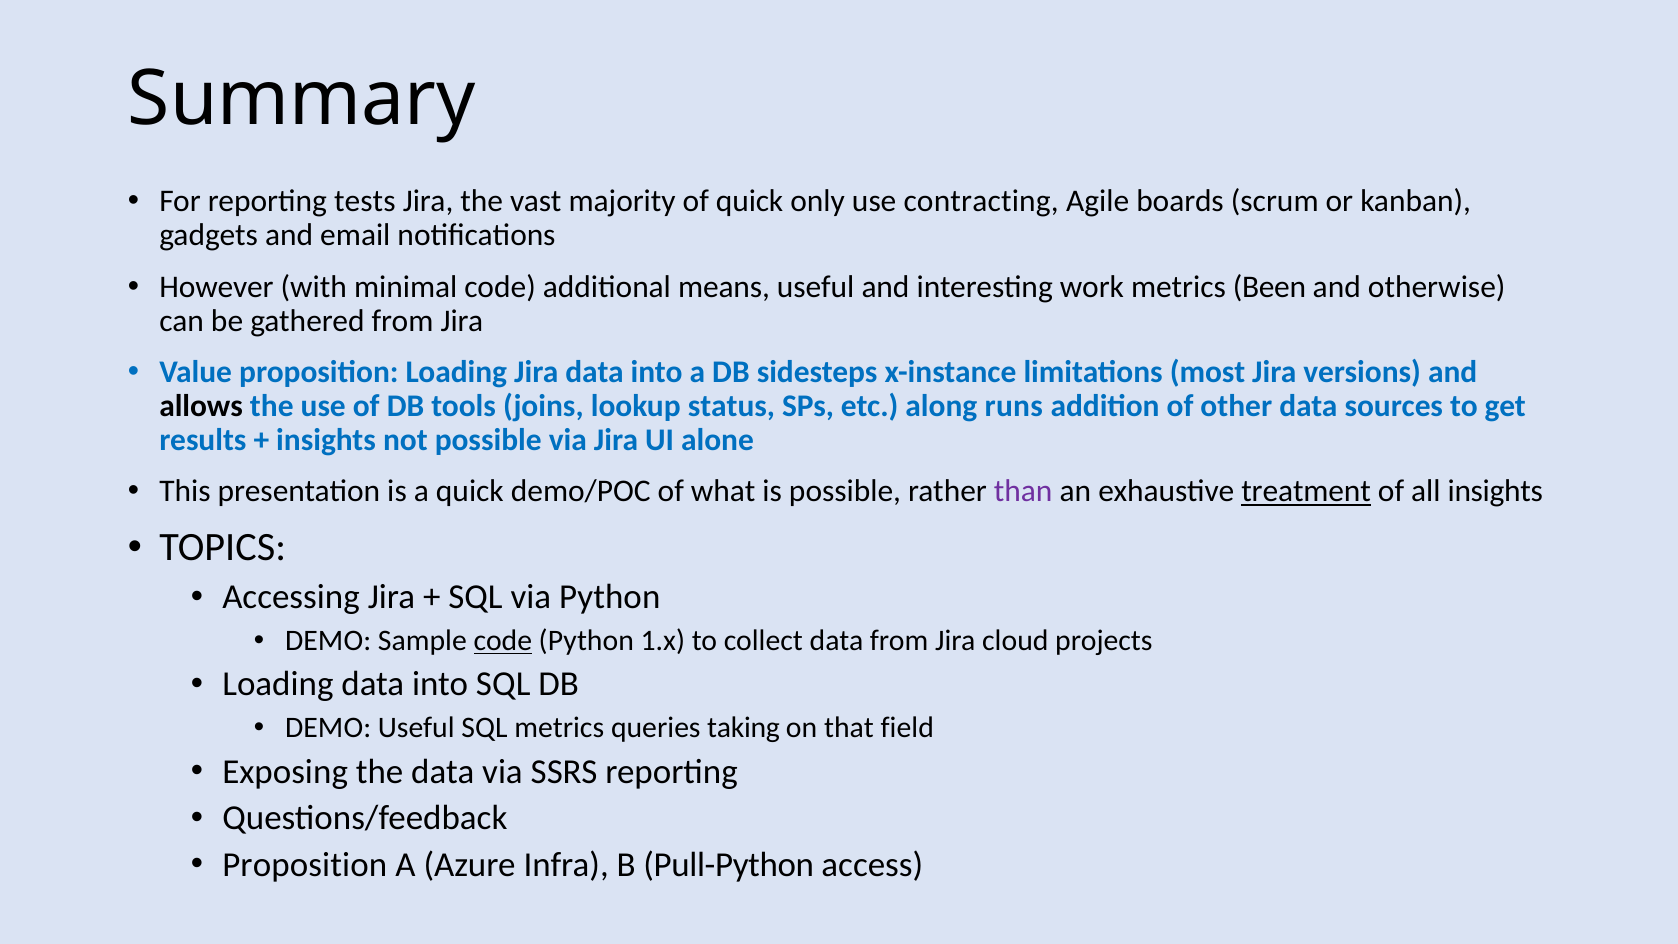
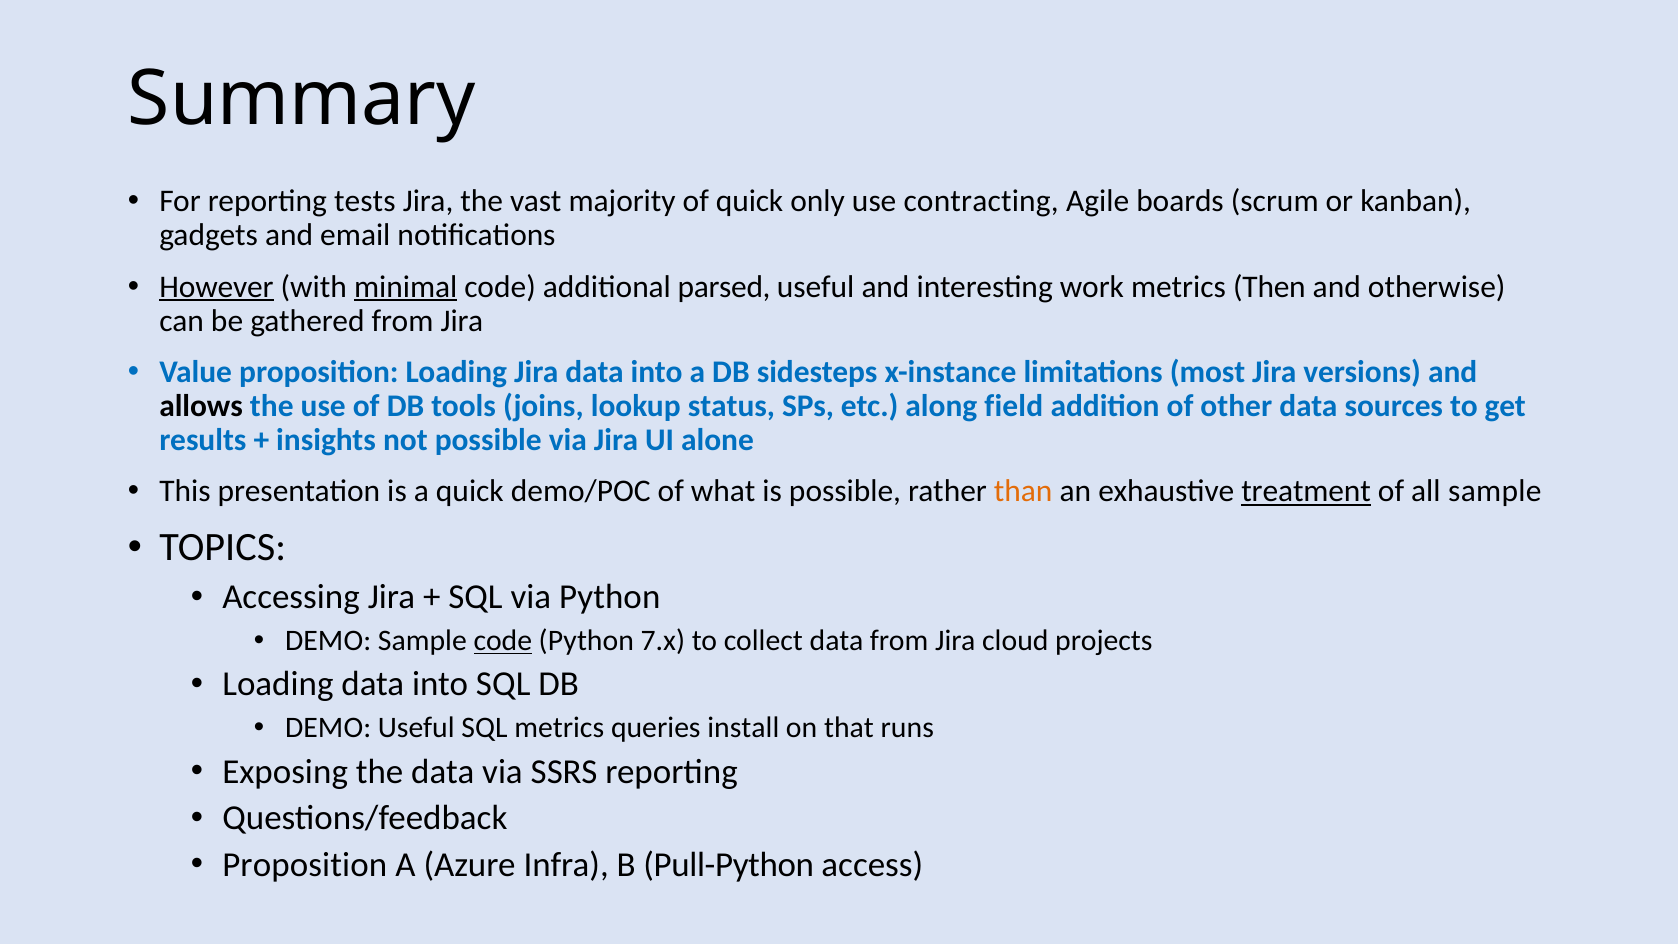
However underline: none -> present (217, 287)
minimal underline: none -> present (406, 287)
means: means -> parsed (724, 287)
Been: Been -> Then (1269, 287)
runs: runs -> field (1014, 406)
than colour: purple -> orange (1023, 492)
all insights: insights -> sample (1495, 492)
1.x: 1.x -> 7.x (663, 641)
taking: taking -> install (743, 728)
field: field -> runs (907, 728)
